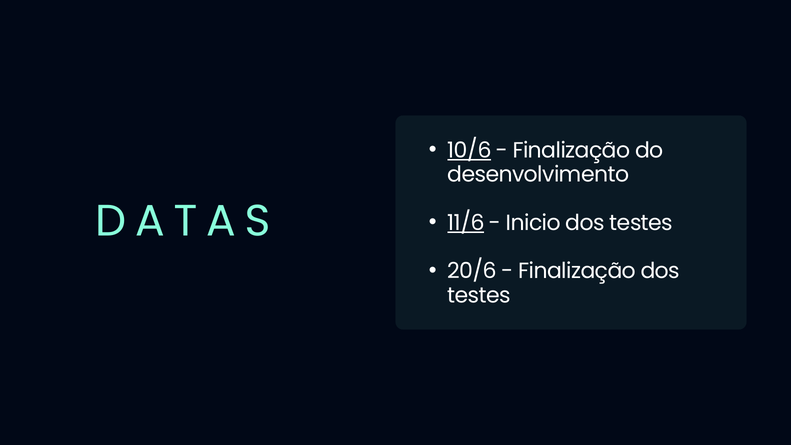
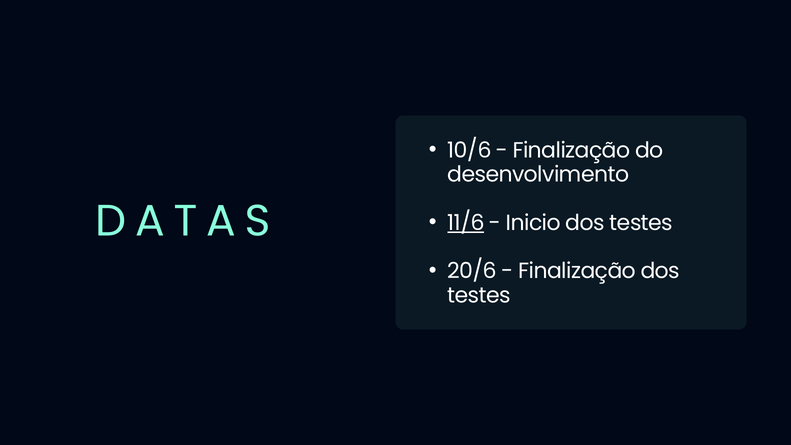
10/6 underline: present -> none (469, 150)
